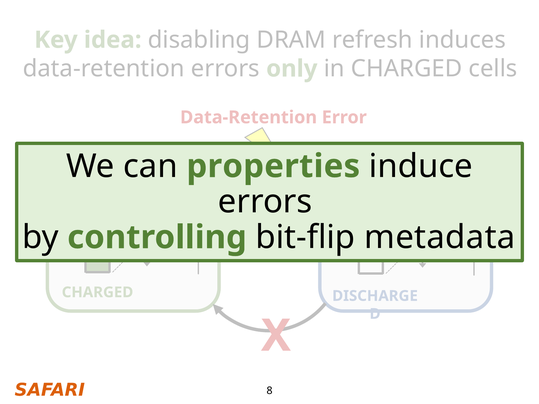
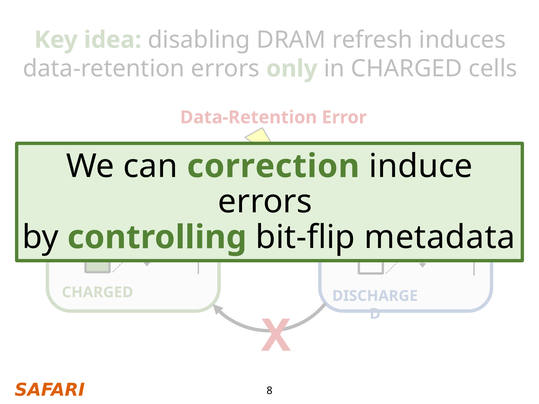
properties: properties -> correction (273, 166)
